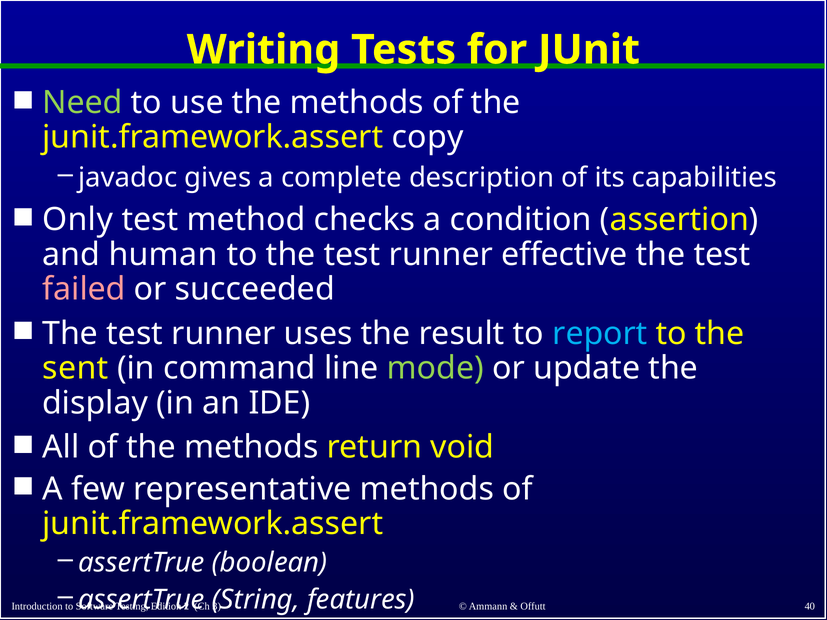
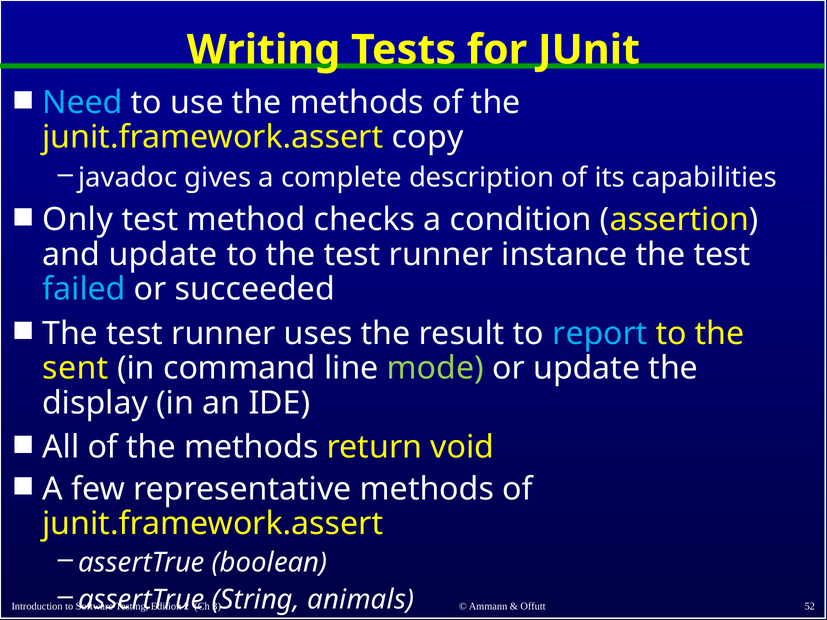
Need colour: light green -> light blue (82, 103)
and human: human -> update (163, 255)
effective: effective -> instance (564, 255)
failed colour: pink -> light blue (84, 289)
features: features -> animals (361, 600)
40: 40 -> 52 (810, 607)
